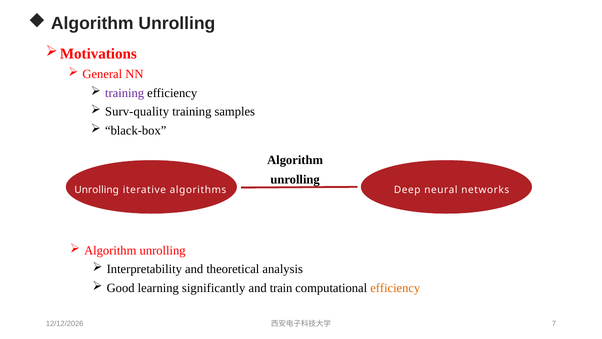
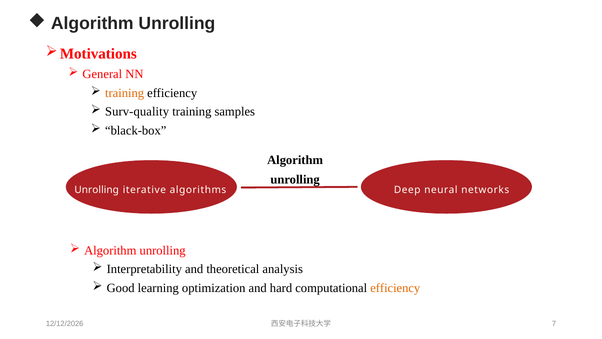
training colour: purple -> orange (125, 93)
significantly: significantly -> optimization (214, 288)
train: train -> hard (281, 288)
